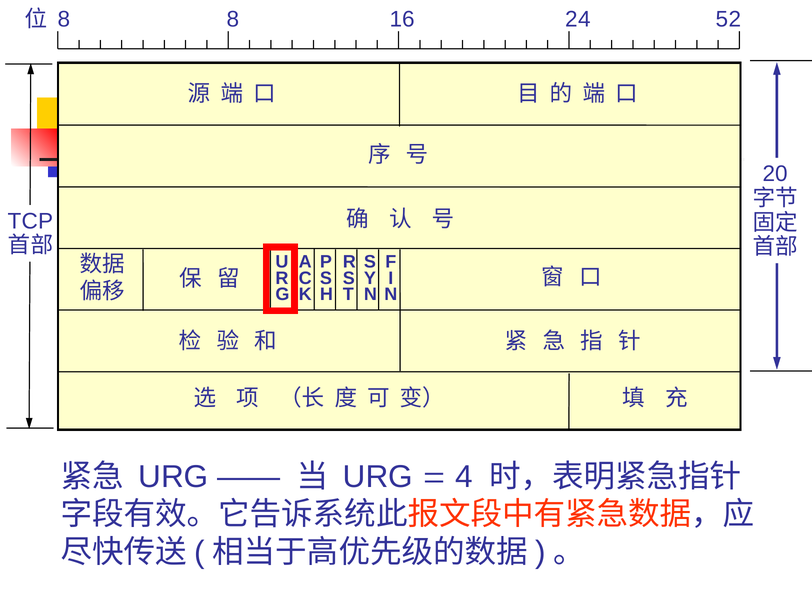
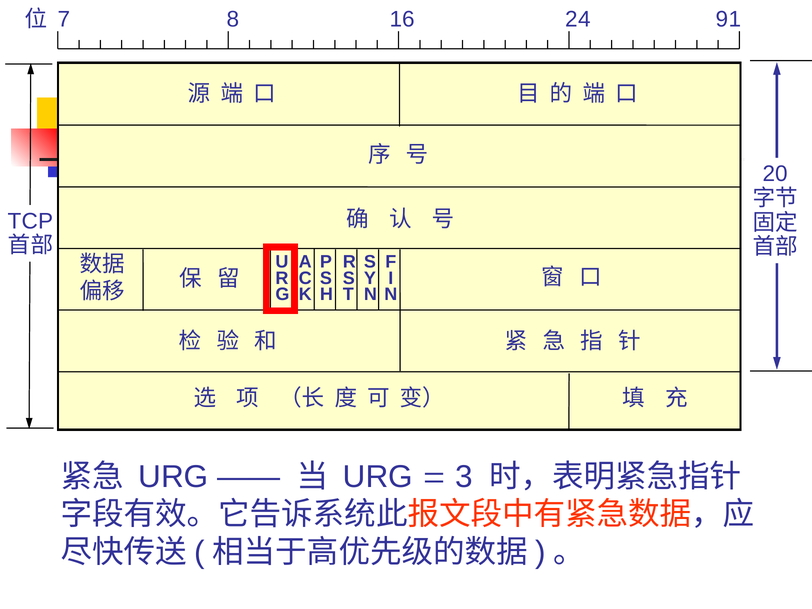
8: 8 -> 7 (64, 19)
52: 52 -> 91 (729, 19)
4: 4 -> 3 (464, 477)
